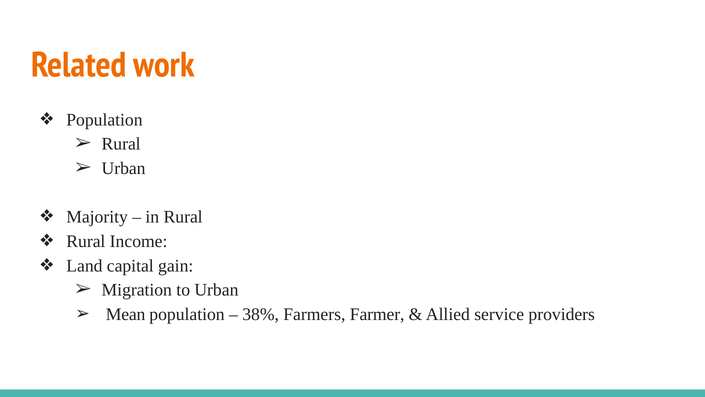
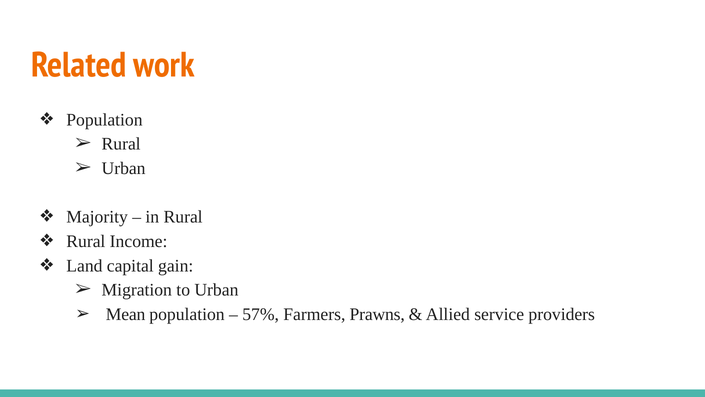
38%: 38% -> 57% (261, 314)
Farmer: Farmer -> Prawns (377, 314)
